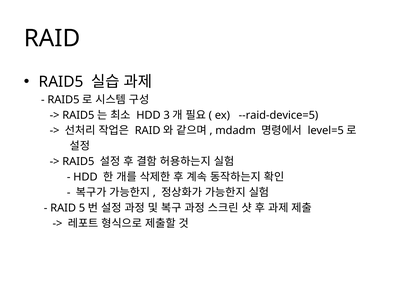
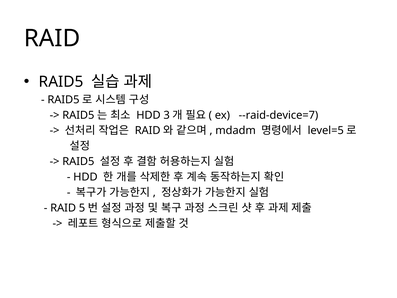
--raid-device=5: --raid-device=5 -> --raid-device=7 (278, 115)
